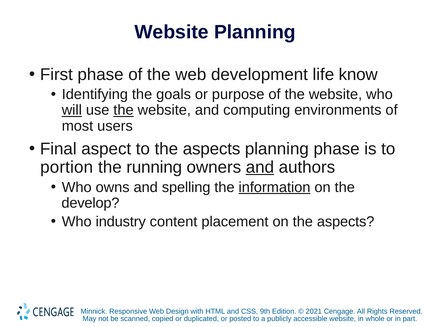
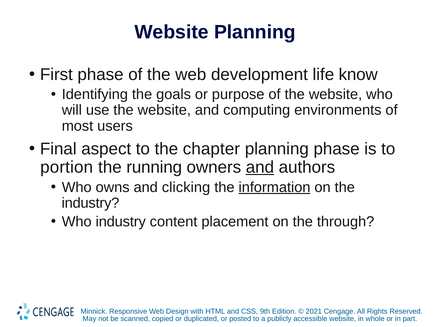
will underline: present -> none (72, 110)
the underline: present -> none (124, 110)
to the aspects: aspects -> chapter (211, 149)
spelling: spelling -> clicking (186, 187)
develop: develop -> industry (90, 203)
on the aspects: aspects -> through (346, 222)
